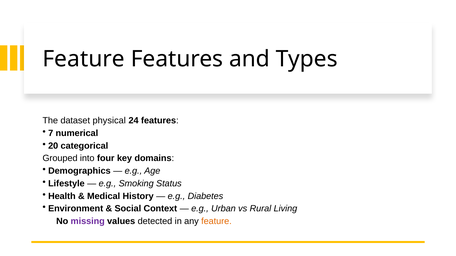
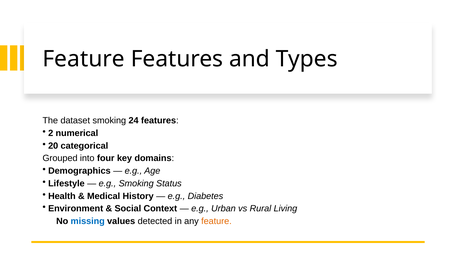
dataset physical: physical -> smoking (109, 121)
7: 7 -> 2 (51, 133)
missing colour: purple -> blue (88, 222)
